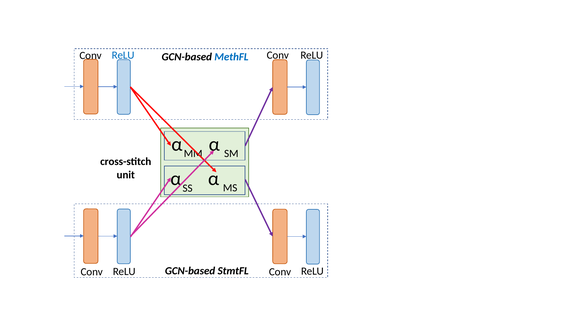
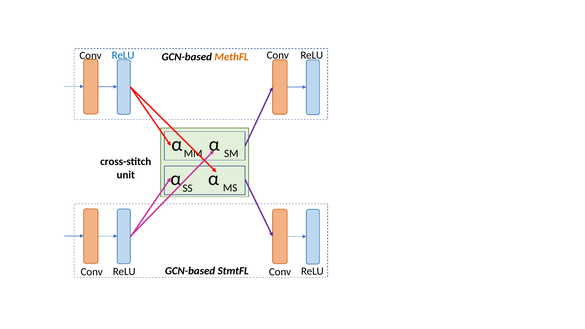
MethFL colour: blue -> orange (231, 57)
